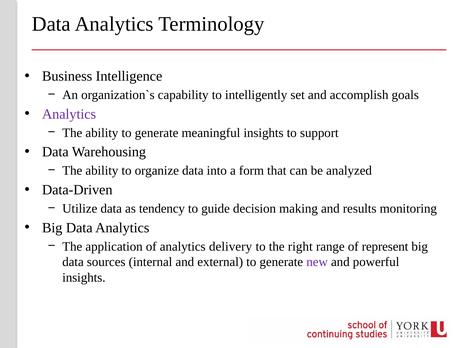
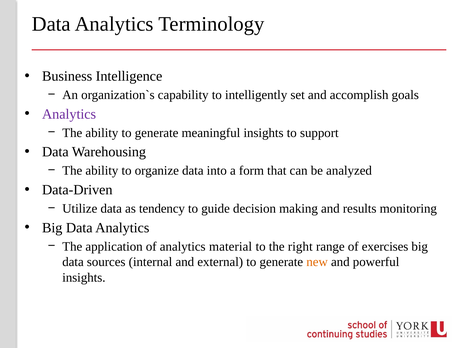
delivery: delivery -> material (231, 246)
represent: represent -> exercises (385, 246)
new colour: purple -> orange (317, 261)
